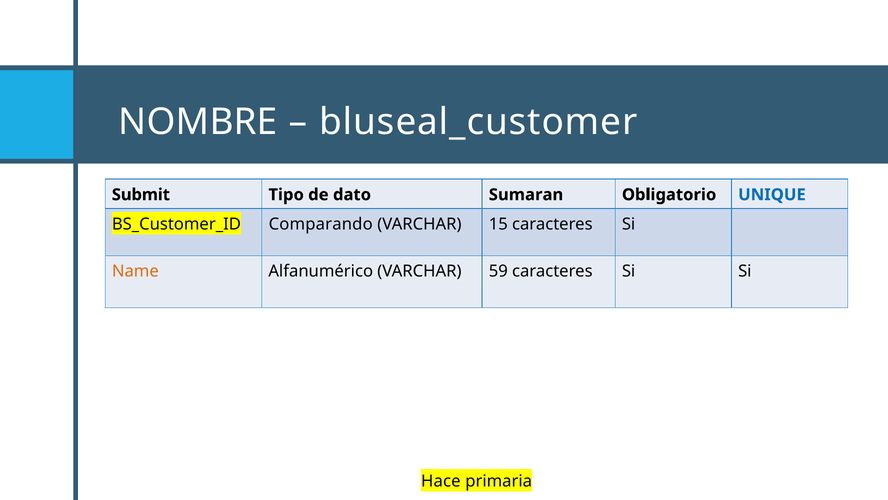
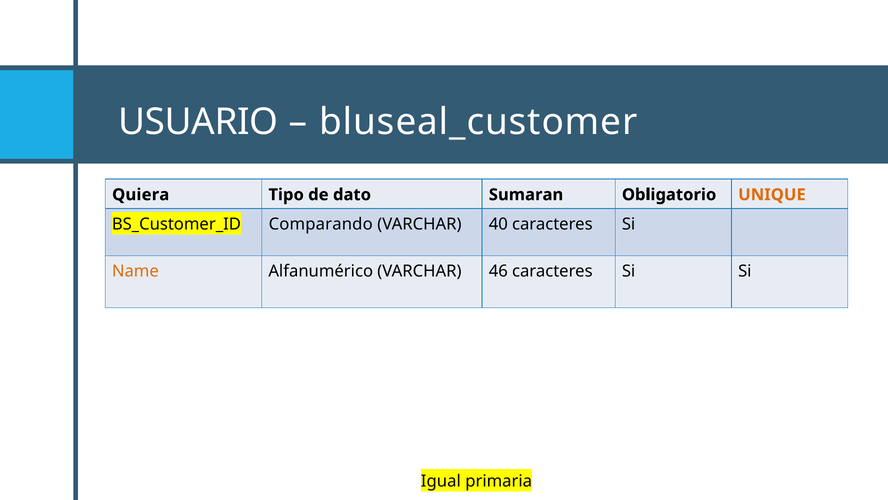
NOMBRE: NOMBRE -> USUARIO (198, 122)
Submit: Submit -> Quiera (141, 195)
UNIQUE colour: blue -> orange (772, 195)
15: 15 -> 40 (498, 224)
59: 59 -> 46 (498, 271)
Hace: Hace -> Igual (441, 481)
